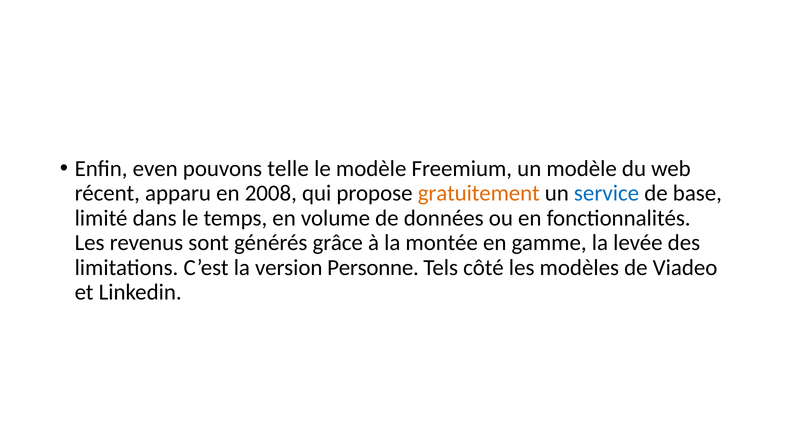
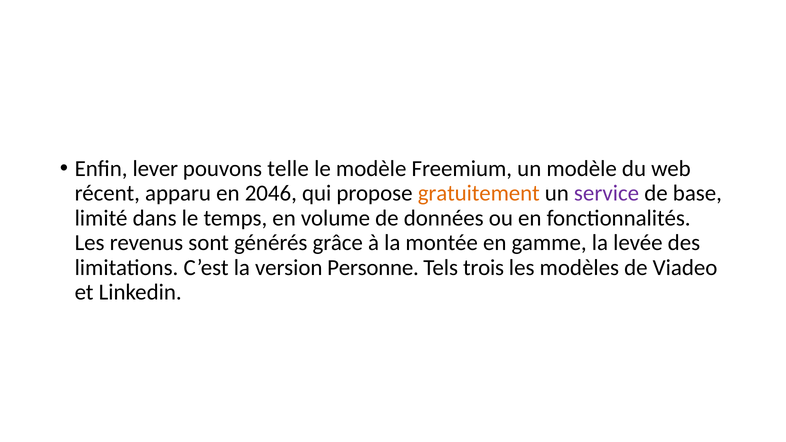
even: even -> lever (155, 169)
2008: 2008 -> 2046 (271, 193)
service colour: blue -> purple (607, 193)
côté: côté -> trois (484, 268)
